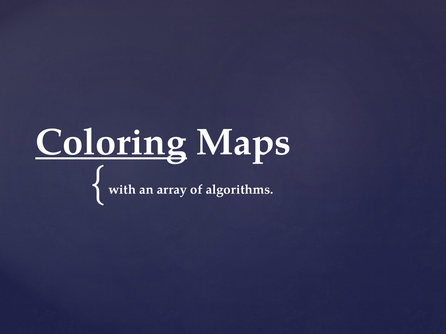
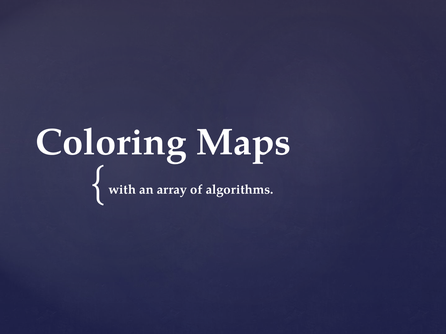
Coloring underline: present -> none (111, 143)
